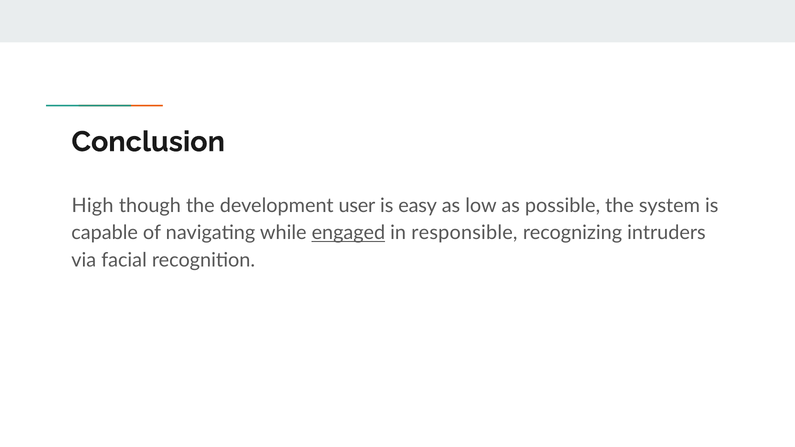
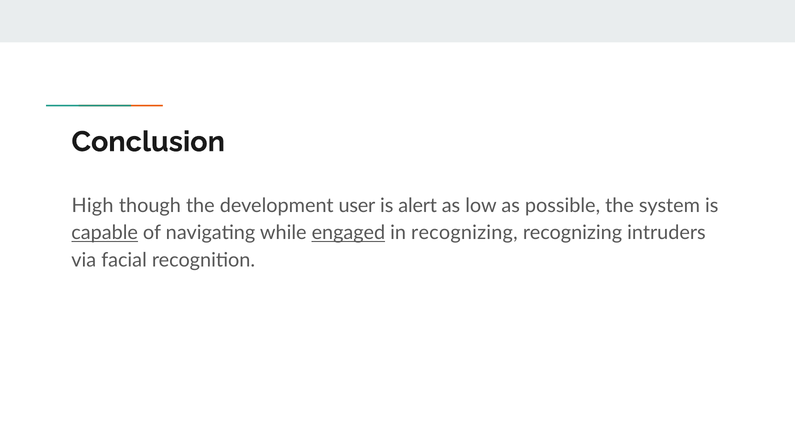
easy: easy -> alert (418, 206)
capable underline: none -> present (105, 233)
in responsible: responsible -> recognizing (464, 233)
